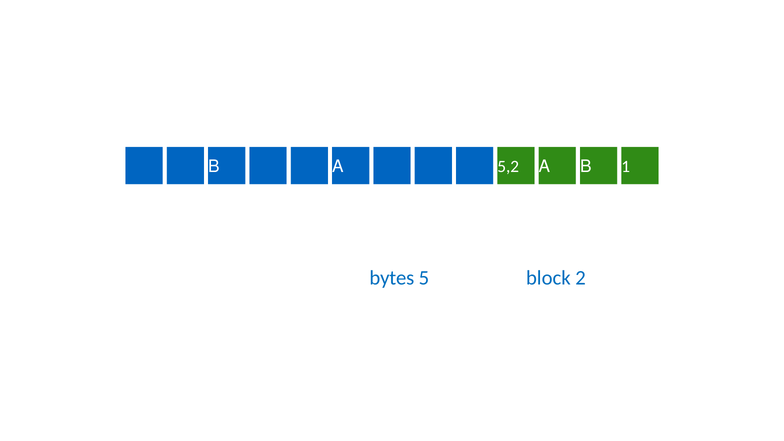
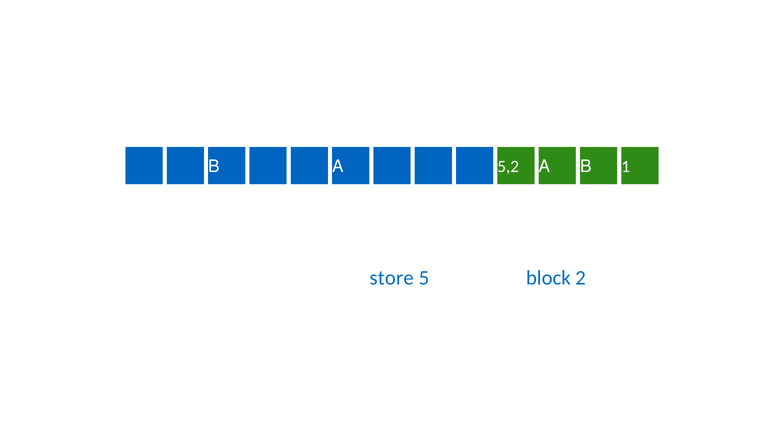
bytes: bytes -> store (392, 278)
